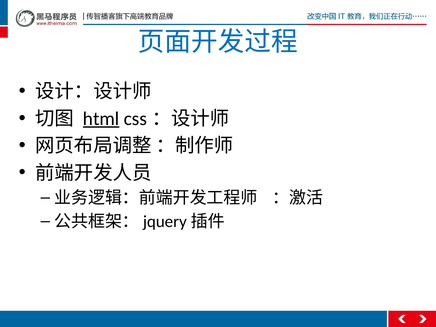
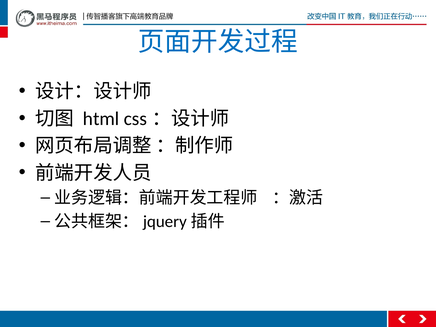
html underline: present -> none (101, 119)
